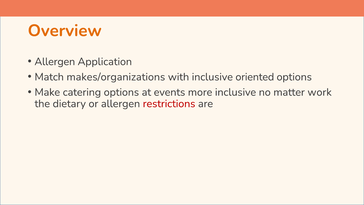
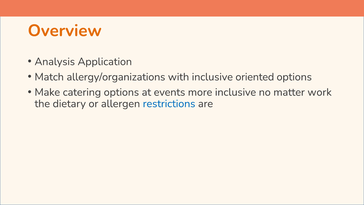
Allergen: Allergen -> Analysis (55, 62)
makes/organizations: makes/organizations -> allergy/organizations (116, 77)
restrictions colour: red -> blue (169, 104)
